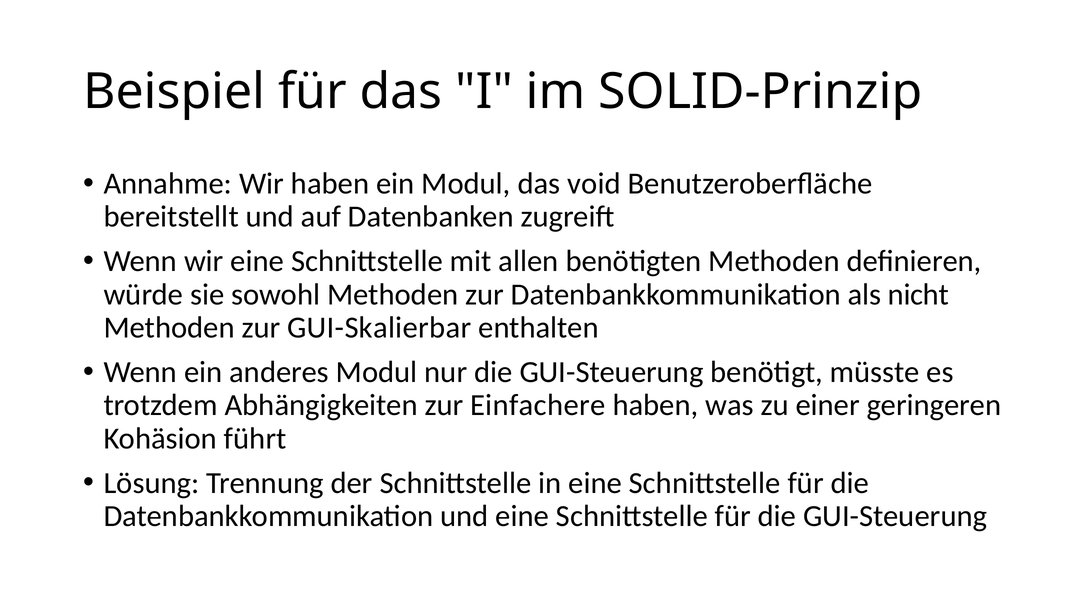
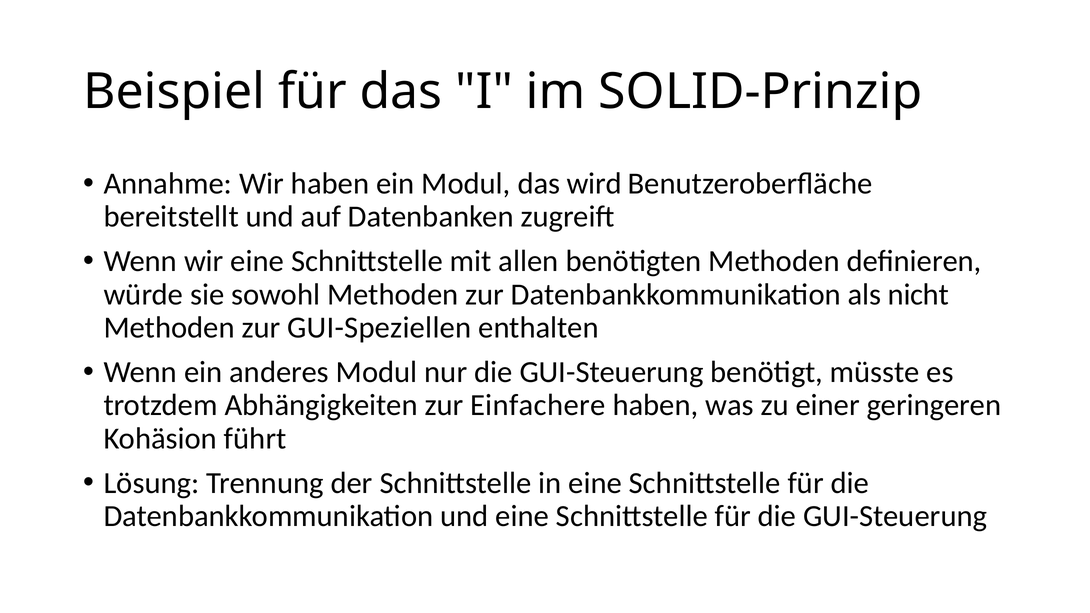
void: void -> wird (594, 184)
GUI-Skalierbar: GUI-Skalierbar -> GUI-Speziellen (379, 328)
